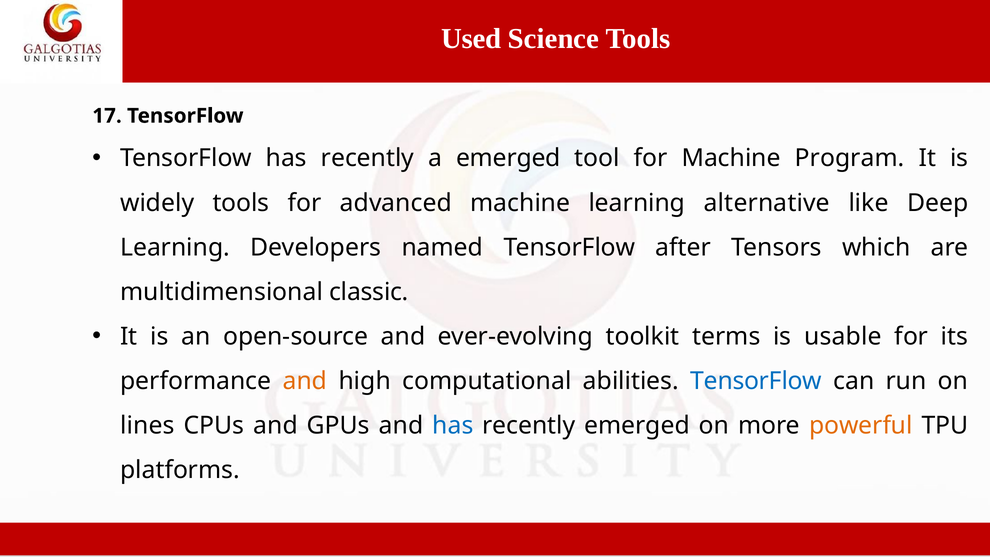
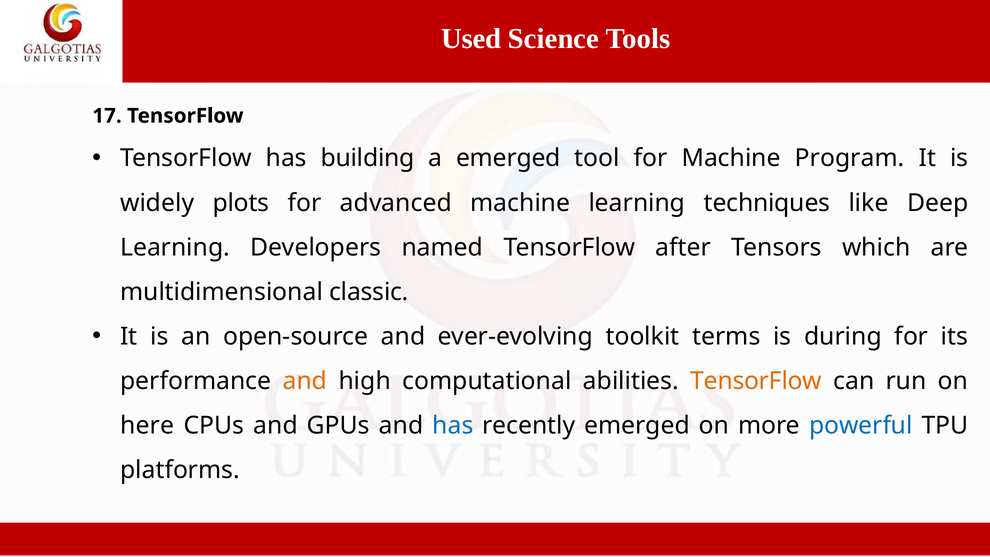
TensorFlow has recently: recently -> building (368, 158)
widely tools: tools -> plots (241, 203)
alternative: alternative -> techniques (767, 203)
usable: usable -> during (843, 336)
TensorFlow colour: blue -> orange (756, 381)
lines: lines -> here (147, 426)
powerful colour: orange -> blue (861, 426)
